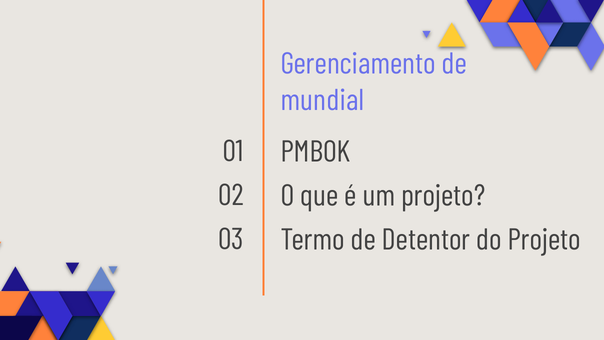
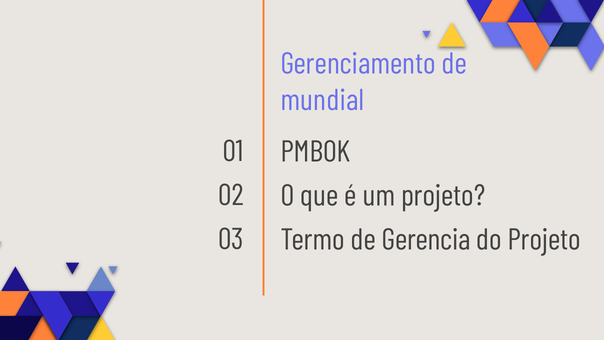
Detentor: Detentor -> Gerencia (426, 240)
